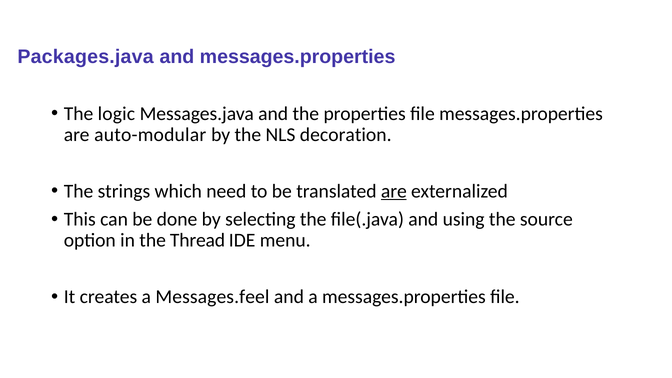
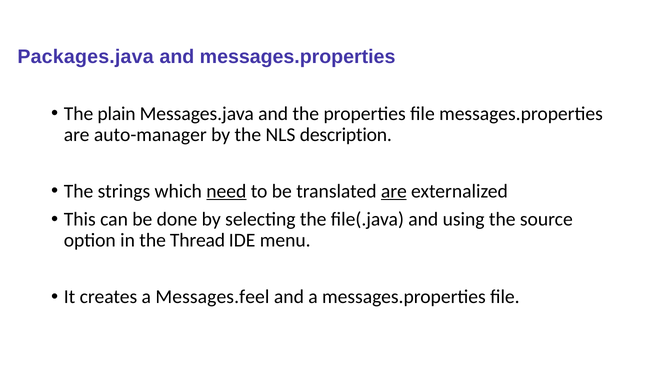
logic: logic -> plain (117, 114)
auto-modular: auto-modular -> auto-manager (150, 135)
decoration: decoration -> description (346, 135)
need underline: none -> present (226, 191)
